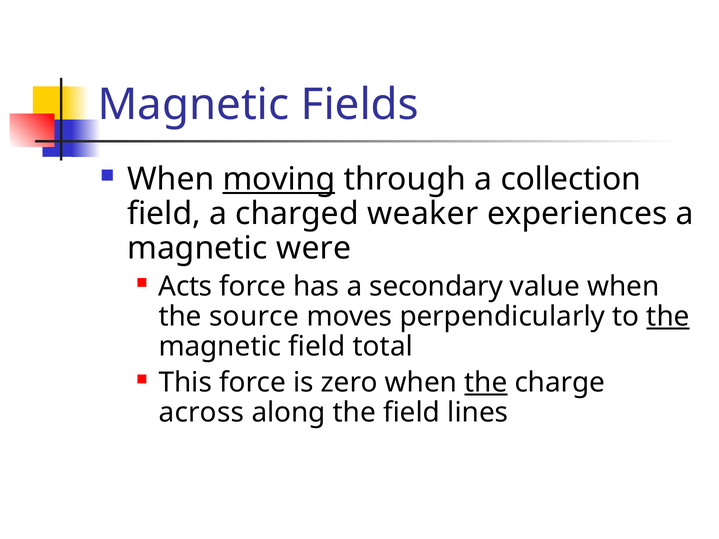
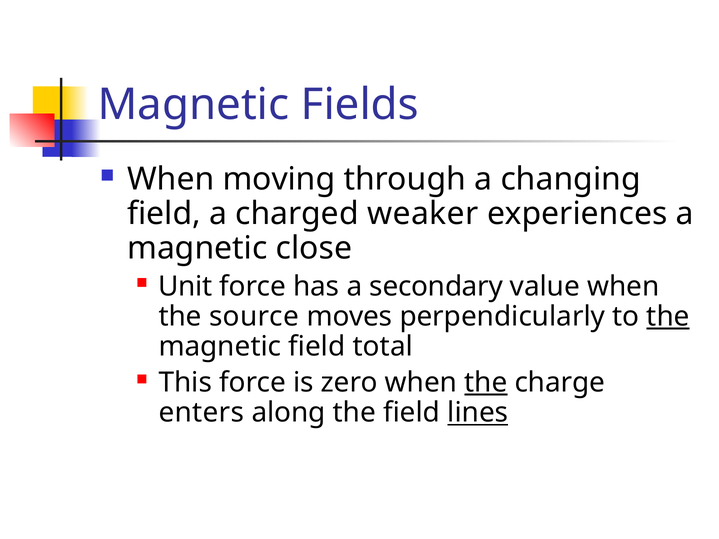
moving underline: present -> none (279, 179)
collection: collection -> changing (571, 179)
were: were -> close (314, 248)
Acts: Acts -> Unit (185, 286)
across: across -> enters (201, 413)
lines underline: none -> present (478, 413)
